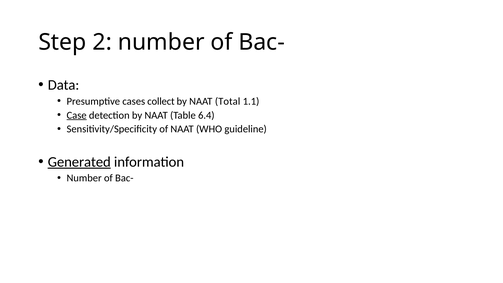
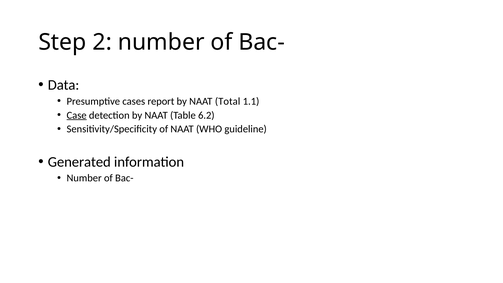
collect: collect -> report (161, 101)
6.4: 6.4 -> 6.2 (206, 115)
Generated underline: present -> none (79, 162)
